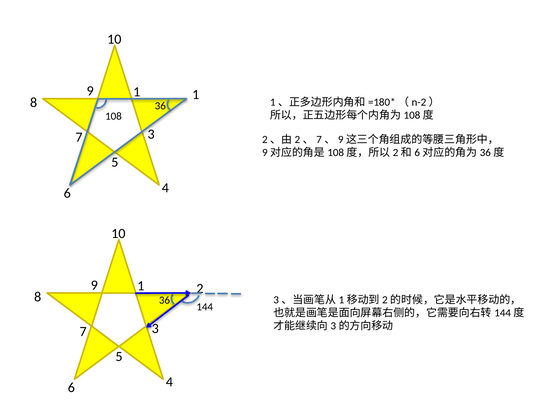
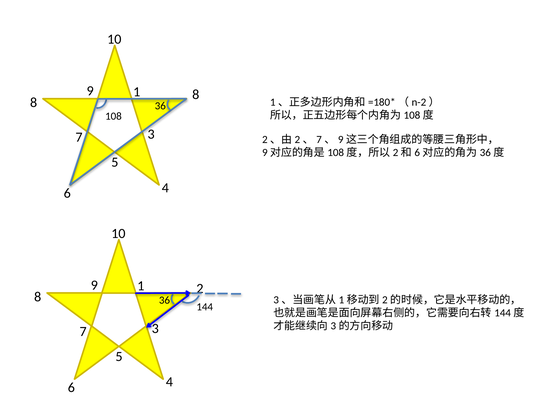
1: 1 -> 8 (196, 94)
